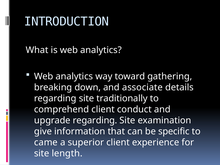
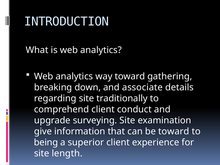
upgrade regarding: regarding -> surveying (95, 120)
be specific: specific -> toward (174, 131)
came: came -> being (46, 142)
